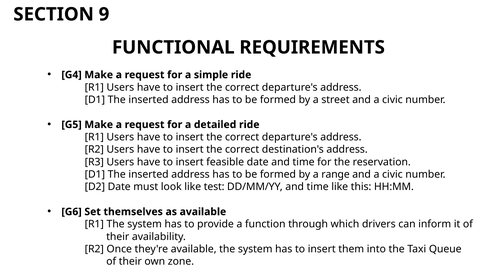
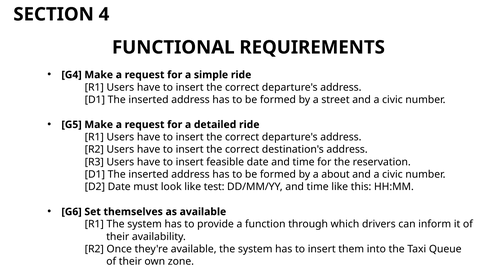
9: 9 -> 4 (104, 14)
range: range -> about (336, 174)
